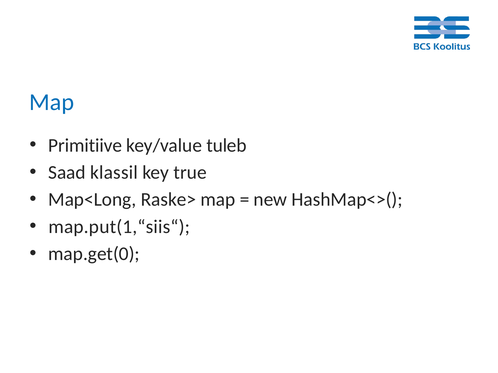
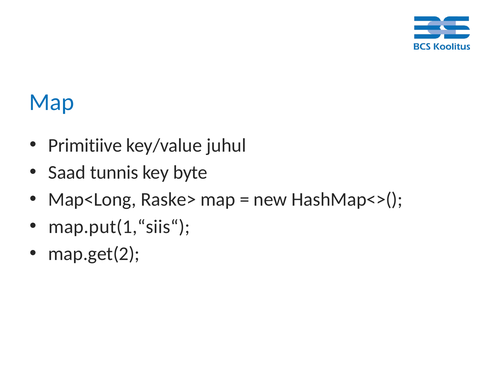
tuleb: tuleb -> juhul (226, 146)
klassil: klassil -> tunnis (114, 173)
true: true -> byte (190, 173)
map.get(0: map.get(0 -> map.get(2 (94, 254)
